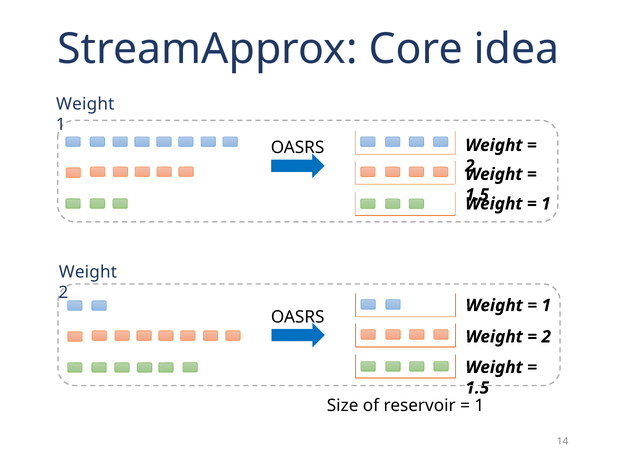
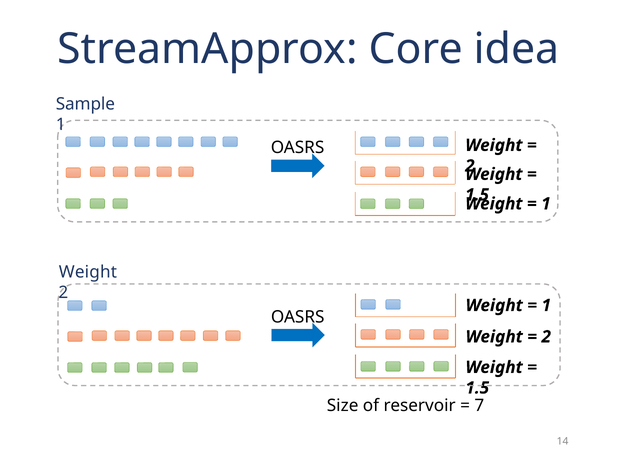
Weight: Weight -> Sample (85, 104)
1: 1 -> 7 (479, 405)
